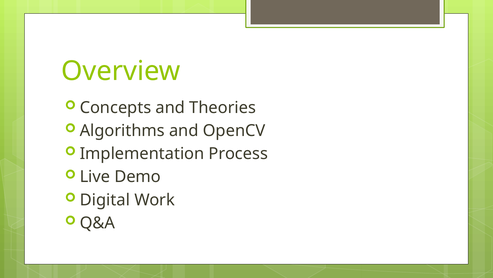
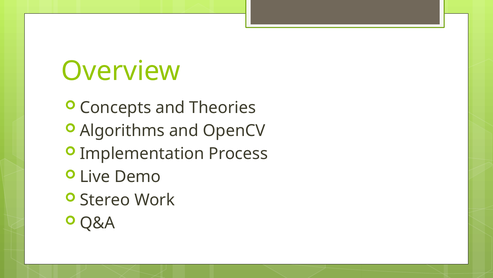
Digital: Digital -> Stereo (105, 199)
